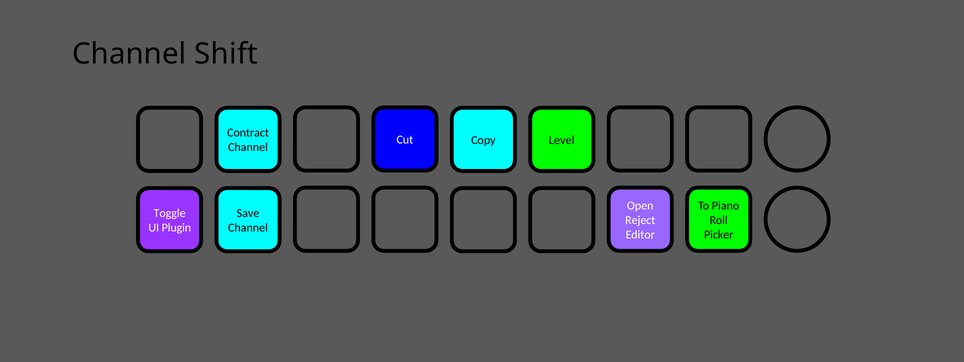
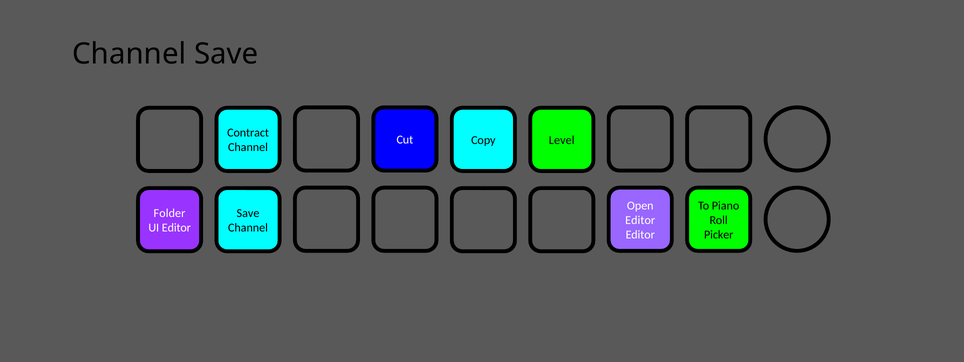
Shift: Shift -> Save (226, 54)
Toggle: Toggle -> Folder (170, 213)
Reject: Reject -> Editor (640, 220)
UI Plugin: Plugin -> Editor (176, 227)
